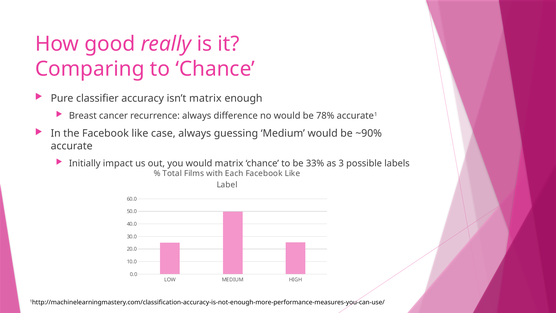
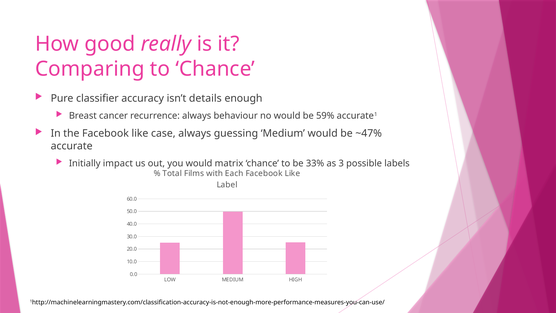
isn’t matrix: matrix -> details (205, 98)
difference: difference -> behaviour (236, 116)
78%: 78% -> 59% (325, 116)
~90%: ~90% -> ~47% (369, 133)
